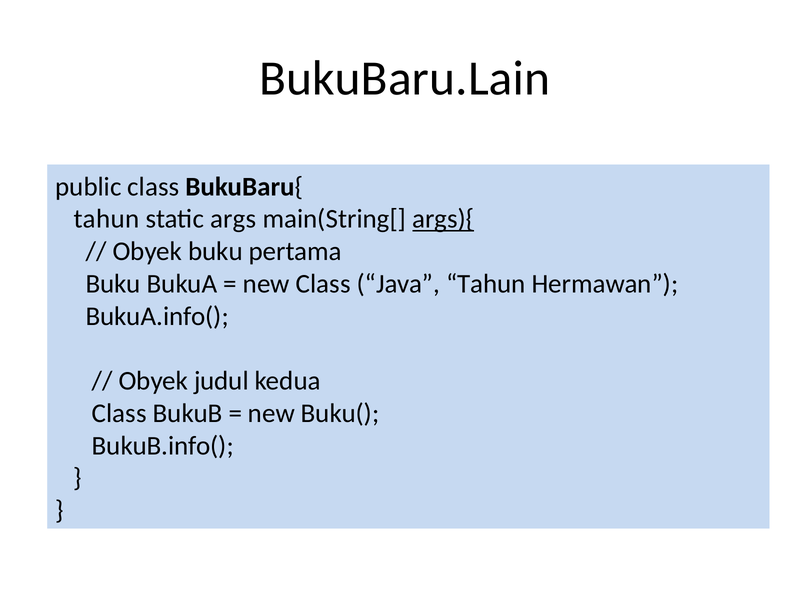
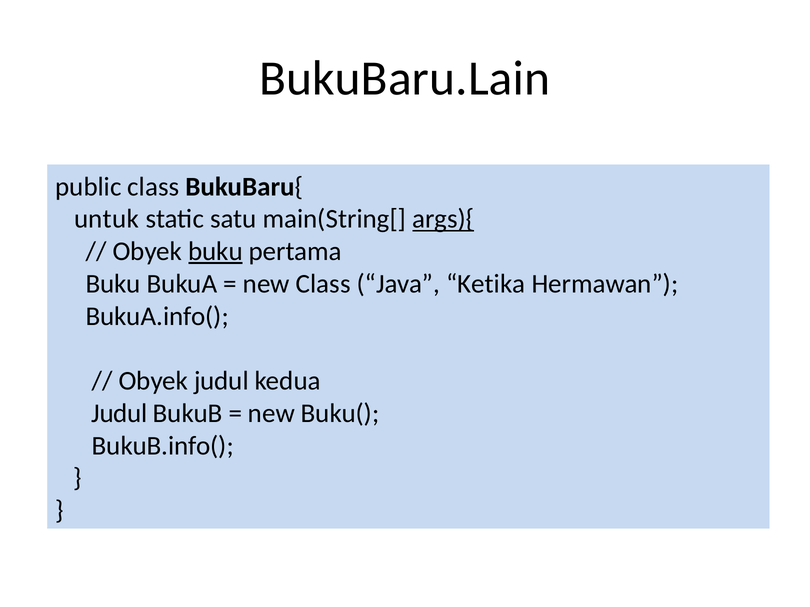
tahun: tahun -> untuk (106, 219)
args: args -> satu (233, 219)
buku underline: none -> present (216, 252)
Java Tahun: Tahun -> Ketika (486, 284)
Class: Class -> Judul (119, 414)
